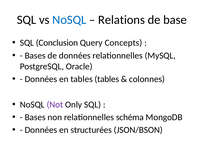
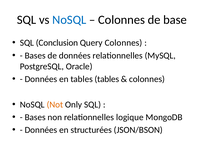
Relations: Relations -> Colonnes (122, 20)
Query Concepts: Concepts -> Colonnes (123, 43)
Not colour: purple -> orange (55, 105)
schéma: schéma -> logique (130, 117)
